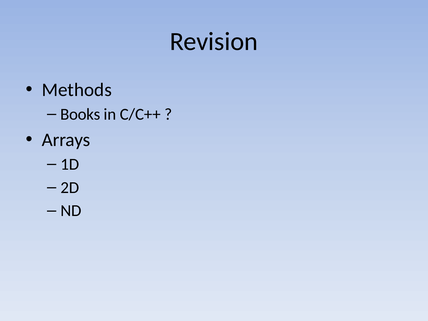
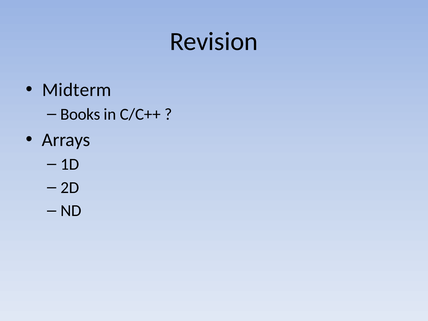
Methods: Methods -> Midterm (77, 90)
